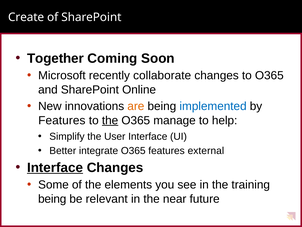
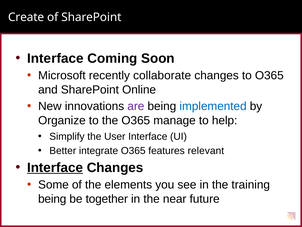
Together: Together -> Interface (55, 58)
are colour: orange -> purple (136, 106)
Features: Features -> Organize (62, 120)
the underline: present -> none (110, 120)
external: external -> relevant (206, 150)
relevant: relevant -> together (107, 198)
